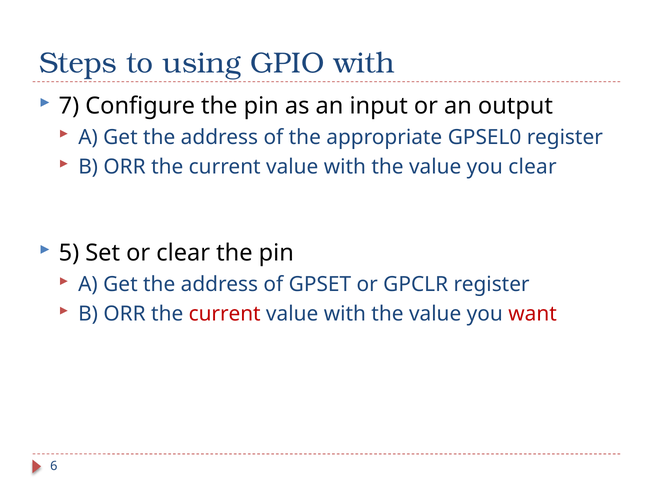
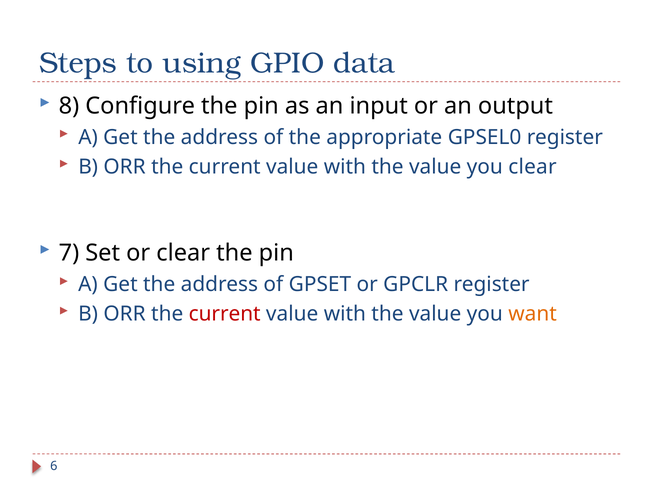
GPIO with: with -> data (364, 63)
7: 7 -> 8 (69, 106)
5: 5 -> 7 (69, 253)
want colour: red -> orange (533, 314)
